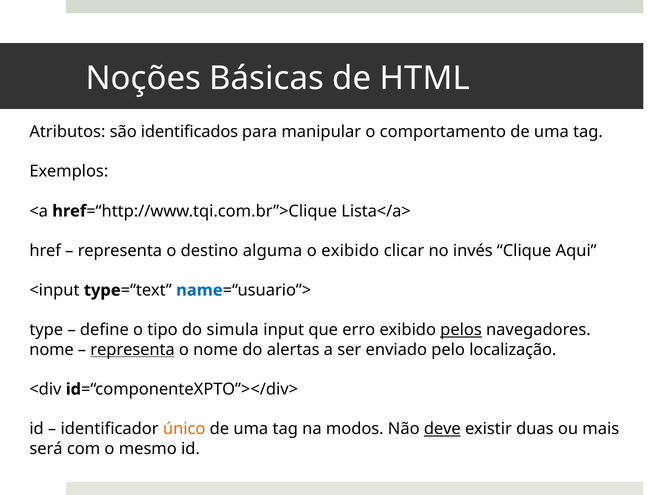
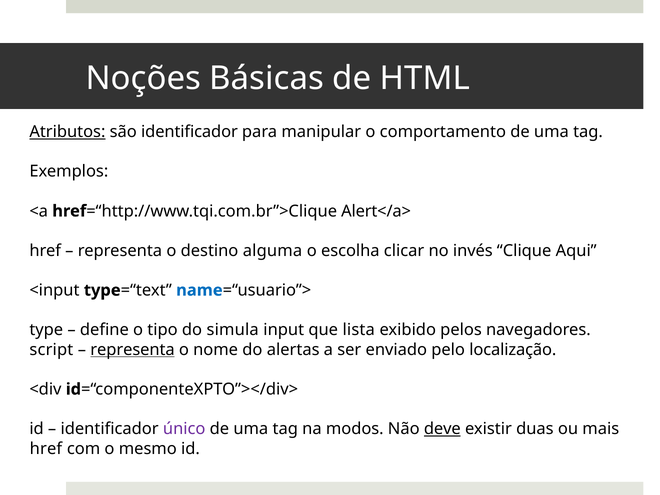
Atributos underline: none -> present (67, 132)
são identificados: identificados -> identificador (189, 132)
Lista</a>: Lista</a> -> Alert</a> (376, 211)
o exibido: exibido -> escolha (350, 251)
erro: erro -> lista (359, 330)
pelos underline: present -> none (461, 330)
nome: nome -> script (51, 350)
único colour: orange -> purple (184, 429)
será: será -> href (46, 449)
